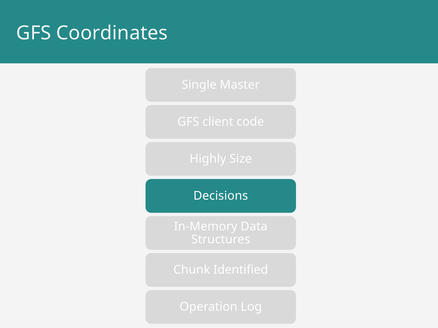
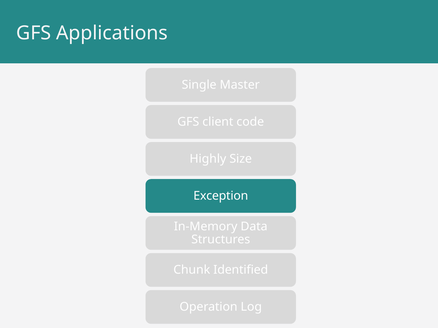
Coordinates: Coordinates -> Applications (112, 33)
Decisions: Decisions -> Exception (221, 196)
